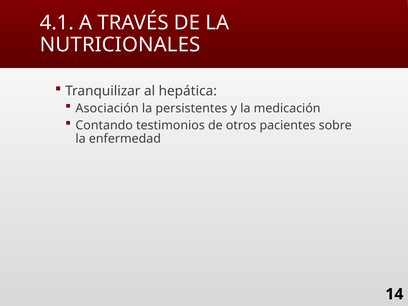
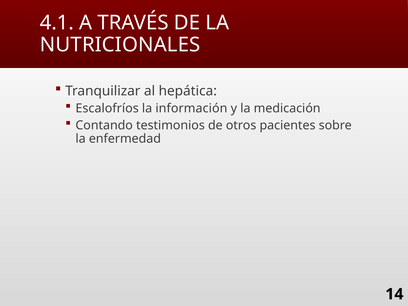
Asociación: Asociación -> Escalofríos (107, 108)
persistentes: persistentes -> información (191, 108)
